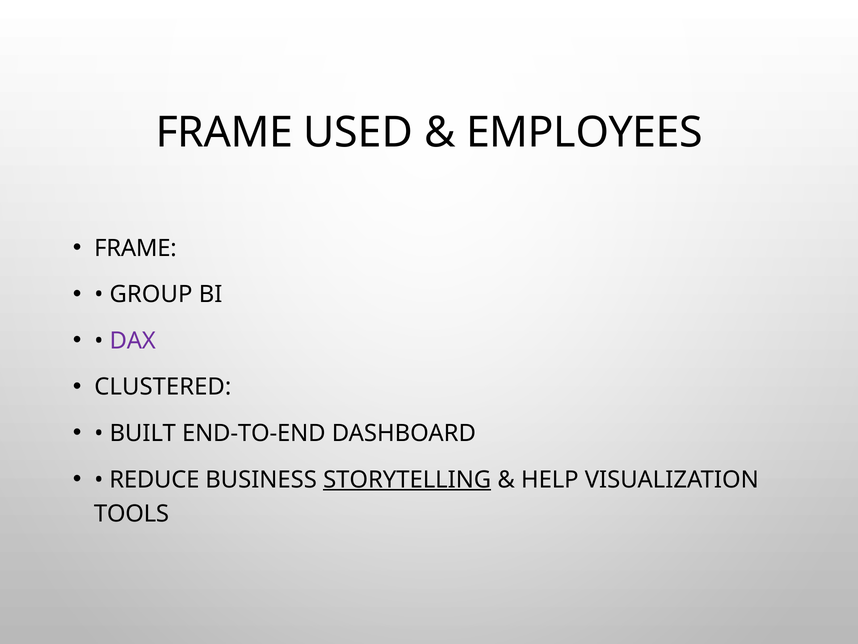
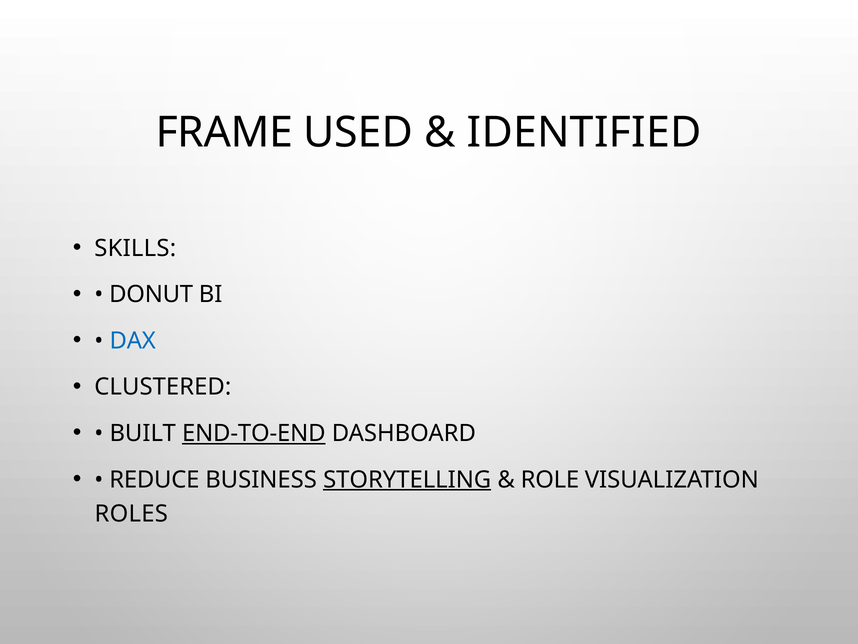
EMPLOYEES: EMPLOYEES -> IDENTIFIED (584, 133)
FRAME: FRAME -> SKILLS (135, 248)
GROUP: GROUP -> DONUT (151, 294)
DAX colour: purple -> blue (133, 341)
END-TO-END underline: none -> present (254, 433)
HELP: HELP -> ROLE (550, 479)
TOOLS: TOOLS -> ROLES (131, 514)
